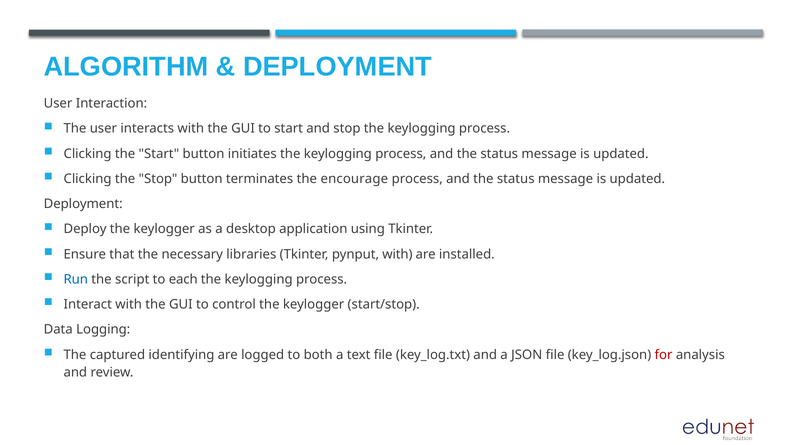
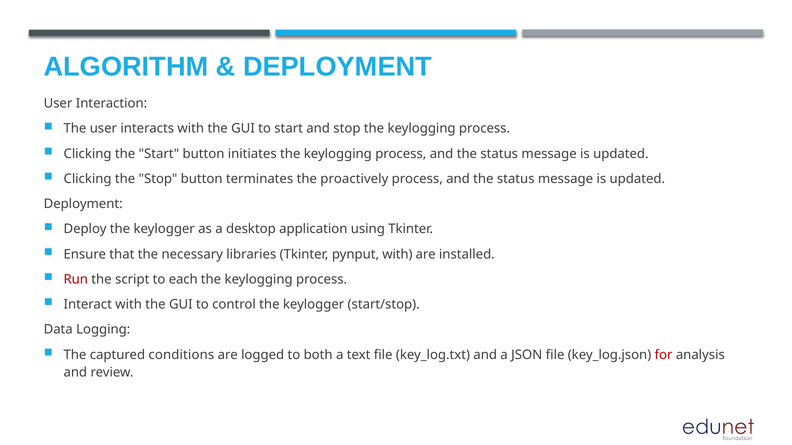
encourage: encourage -> proactively (354, 179)
Run colour: blue -> red (76, 280)
identifying: identifying -> conditions (181, 355)
